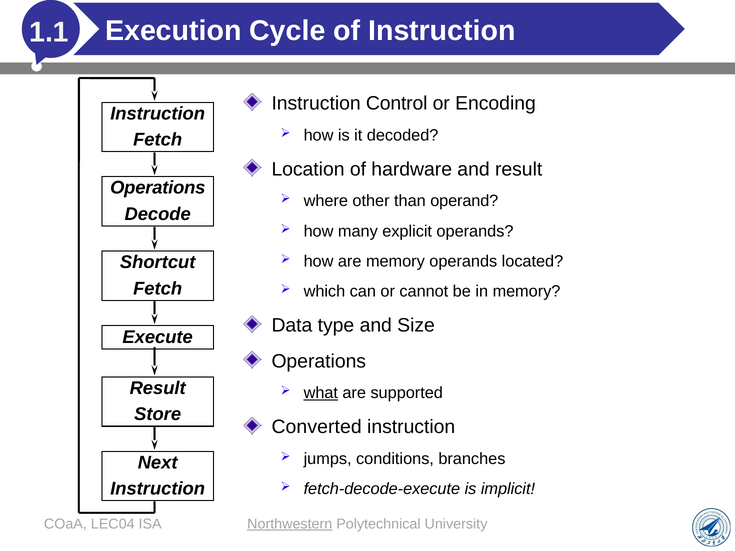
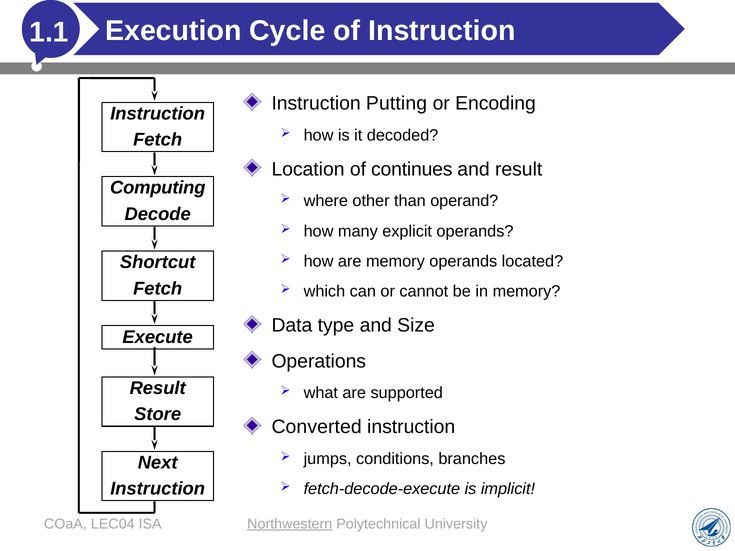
Control: Control -> Putting (397, 103)
hardware: hardware -> continues (412, 169)
Operations: Operations -> Computing (158, 188)
what underline: present -> none (321, 393)
